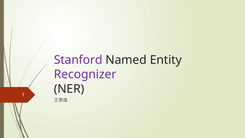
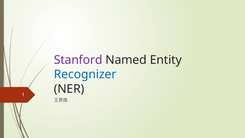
Recognizer colour: purple -> blue (85, 74)
